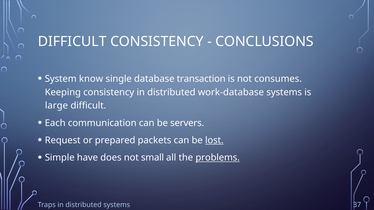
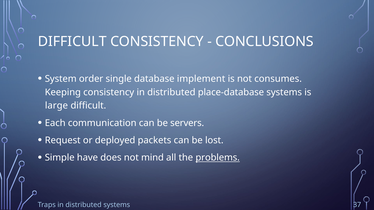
know: know -> order (91, 79)
transaction: transaction -> implement (201, 79)
work-database: work-database -> place-database (231, 92)
prepared: prepared -> deployed (115, 141)
lost underline: present -> none (214, 141)
small: small -> mind (152, 158)
